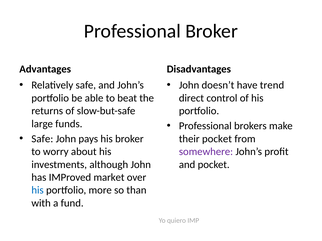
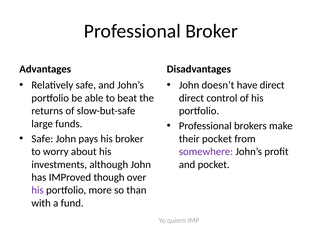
have trend: trend -> direct (272, 85)
market: market -> though (109, 178)
his colour: blue -> purple (38, 191)
